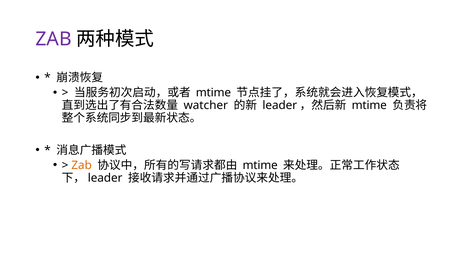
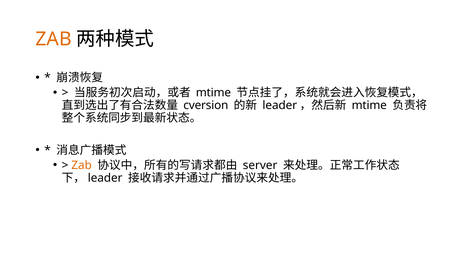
ZAB colour: purple -> orange (54, 39)
watcher: watcher -> cversion (206, 105)
mtime: mtime -> server (260, 165)
